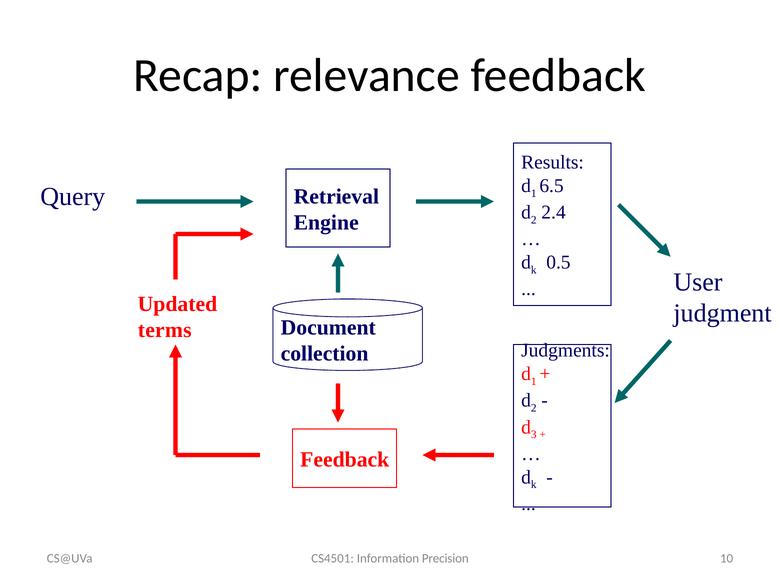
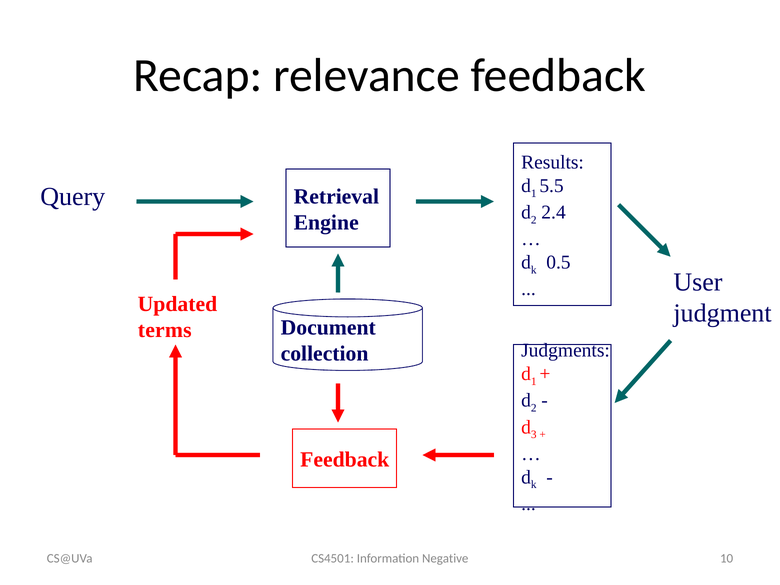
6.5: 6.5 -> 5.5 (552, 186)
Precision: Precision -> Negative (445, 559)
